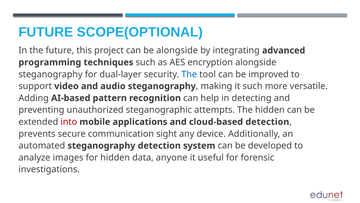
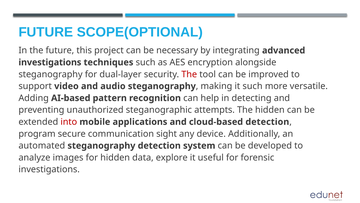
be alongside: alongside -> necessary (177, 50)
programming: programming -> investigations (50, 62)
The colour: blue -> red (189, 74)
prevents: prevents -> program (37, 133)
anyone: anyone -> explore (172, 157)
